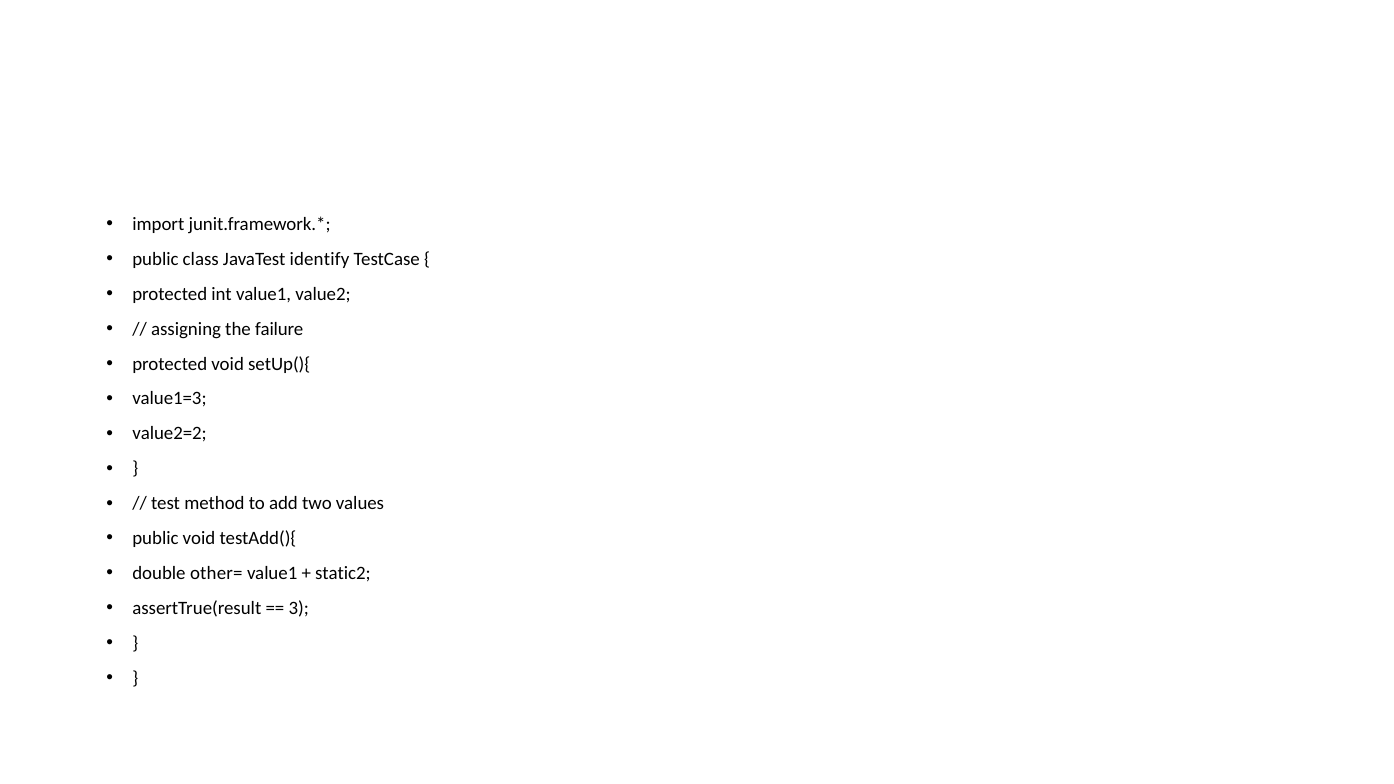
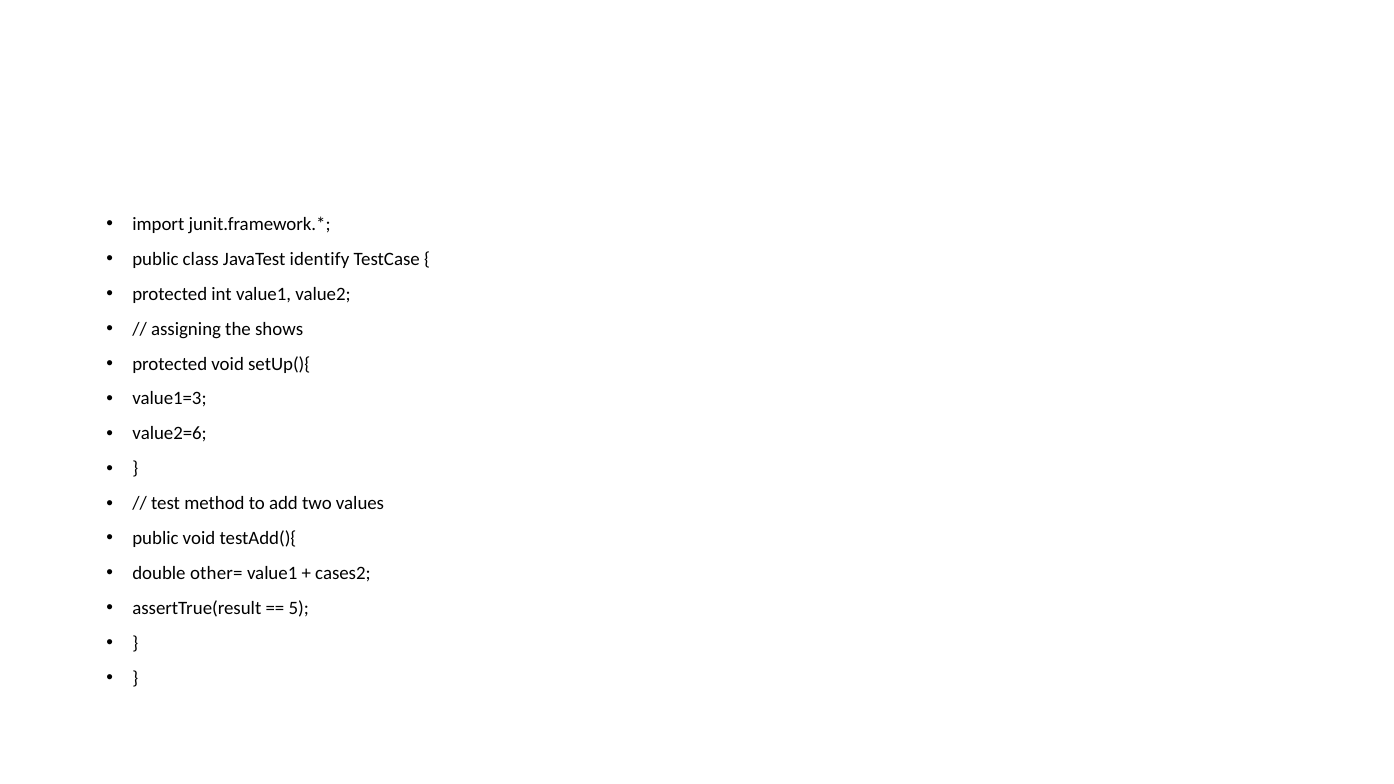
failure: failure -> shows (279, 329)
value2=2: value2=2 -> value2=6 (170, 434)
static2: static2 -> cases2 (343, 574)
3: 3 -> 5 (299, 608)
